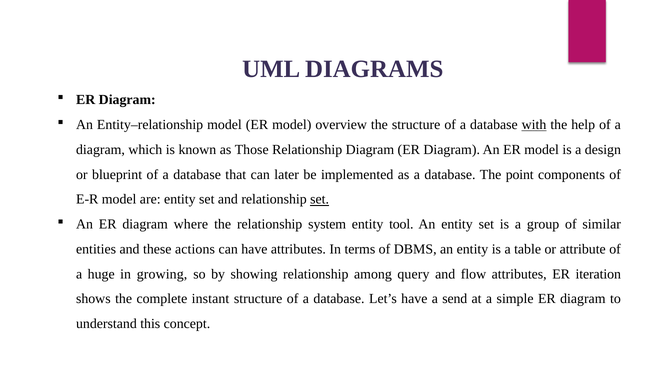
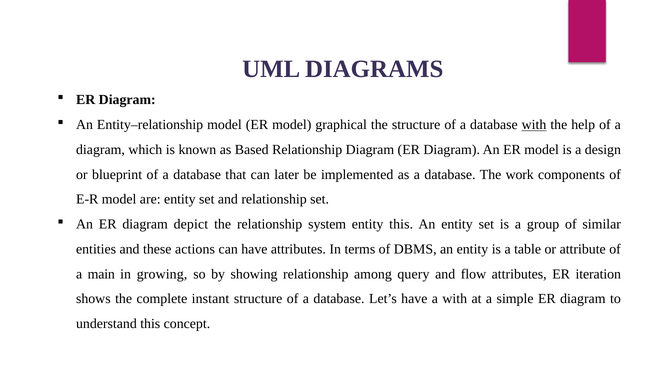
overview: overview -> graphical (341, 125)
Those: Those -> Based (252, 150)
point: point -> work (520, 175)
set underline: present -> none (320, 200)
where: where -> depict (191, 225)
entity tool: tool -> this (401, 225)
huge: huge -> main (101, 274)
a send: send -> with (455, 299)
